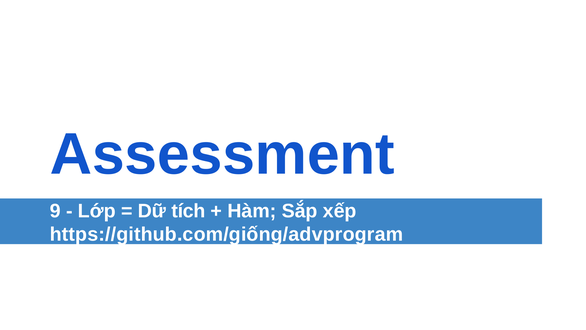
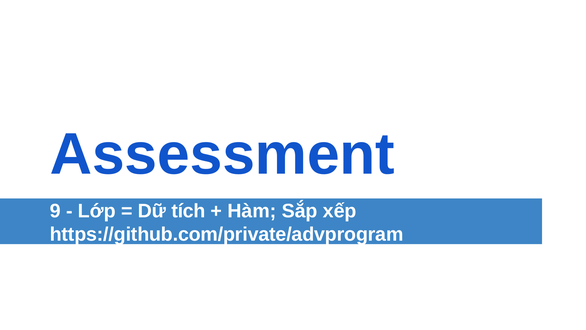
https://github.com/giống/advprogram: https://github.com/giống/advprogram -> https://github.com/private/advprogram (227, 234)
